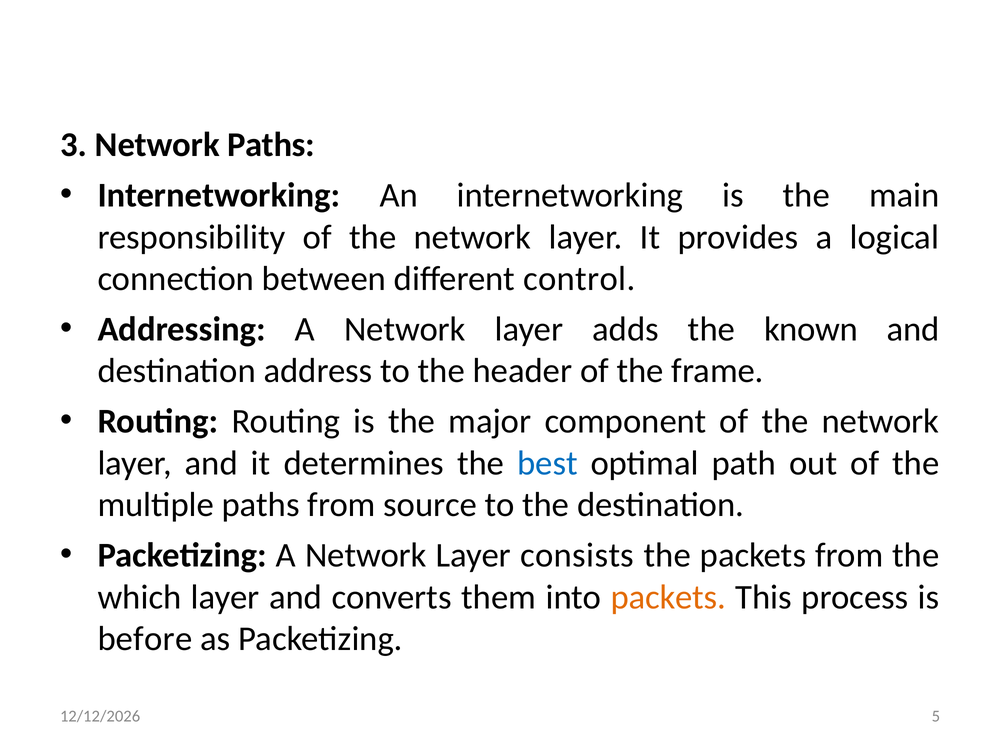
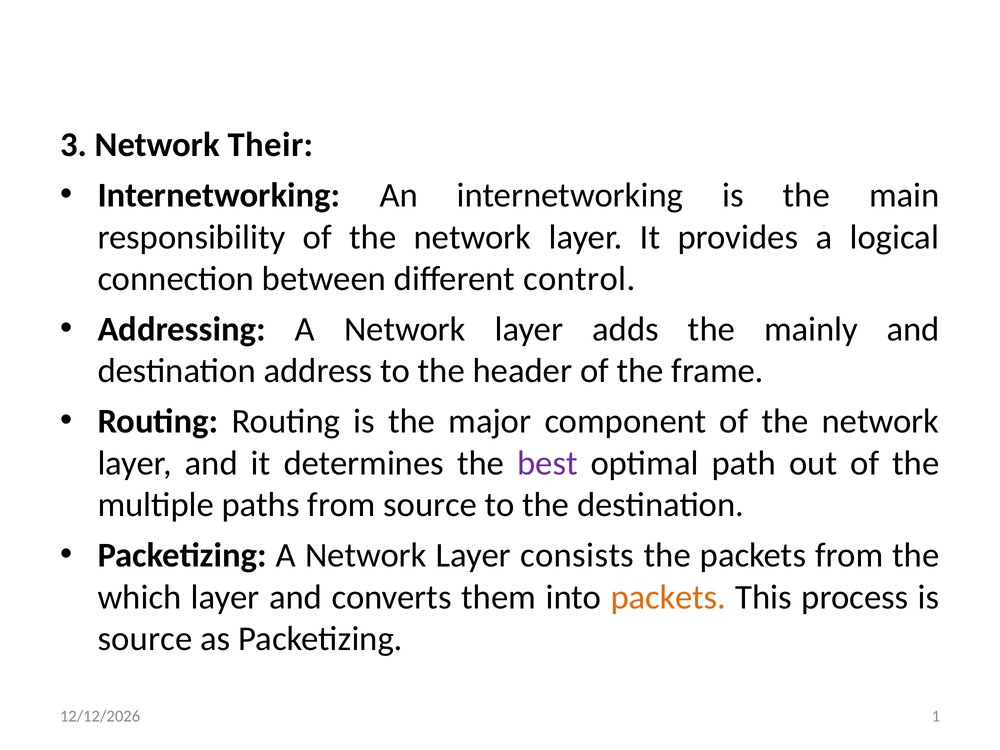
Network Paths: Paths -> Their (271, 145)
known: known -> mainly (811, 329)
best colour: blue -> purple (548, 463)
before: before -> source (145, 639)
5: 5 -> 1 (936, 716)
